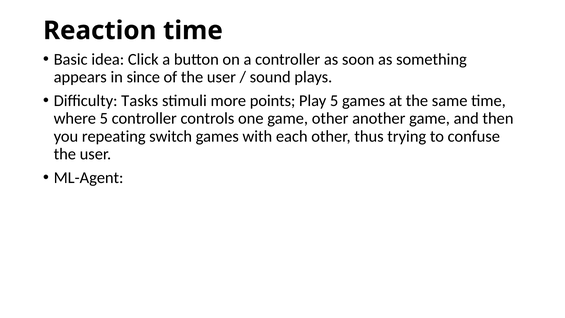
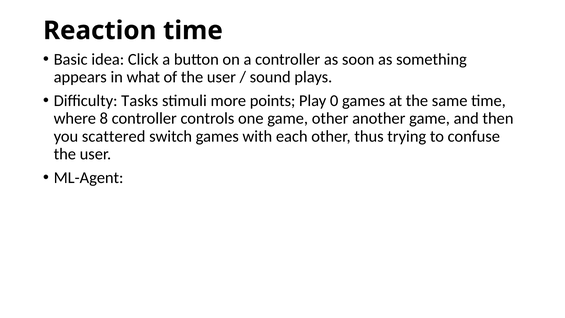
since: since -> what (143, 77)
Play 5: 5 -> 0 (334, 101)
where 5: 5 -> 8 (104, 118)
repeating: repeating -> scattered (114, 136)
